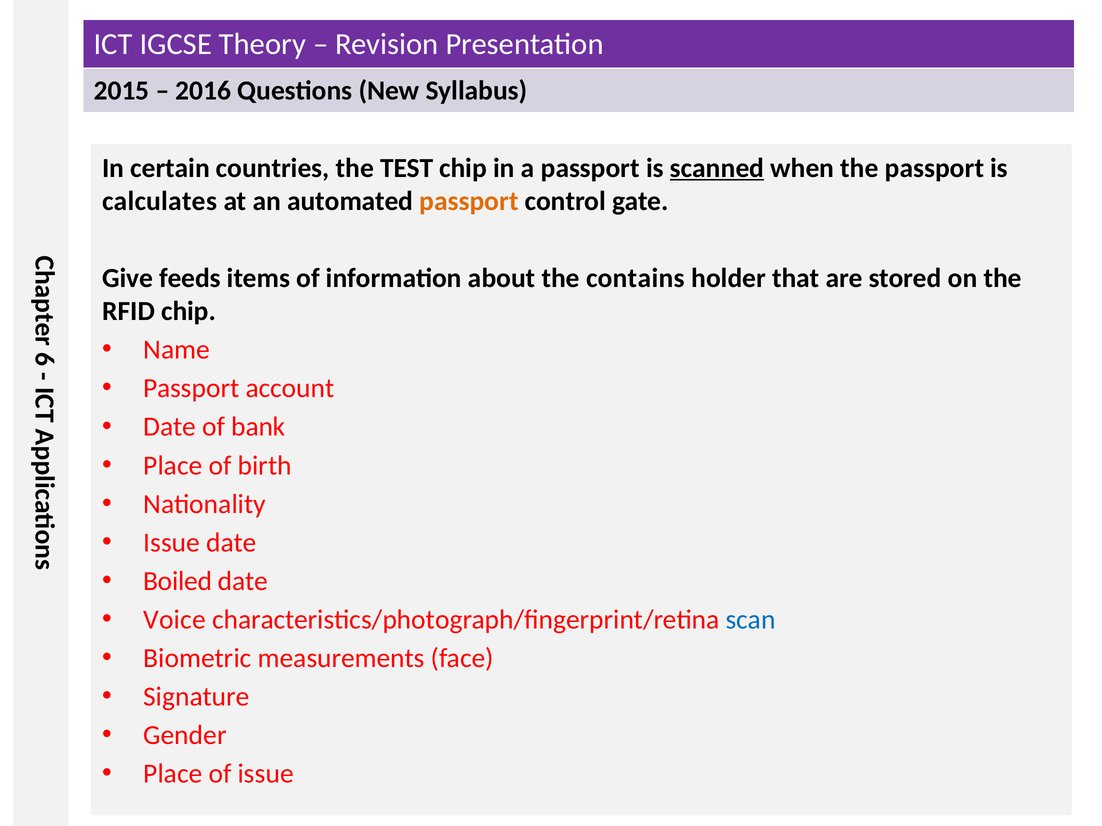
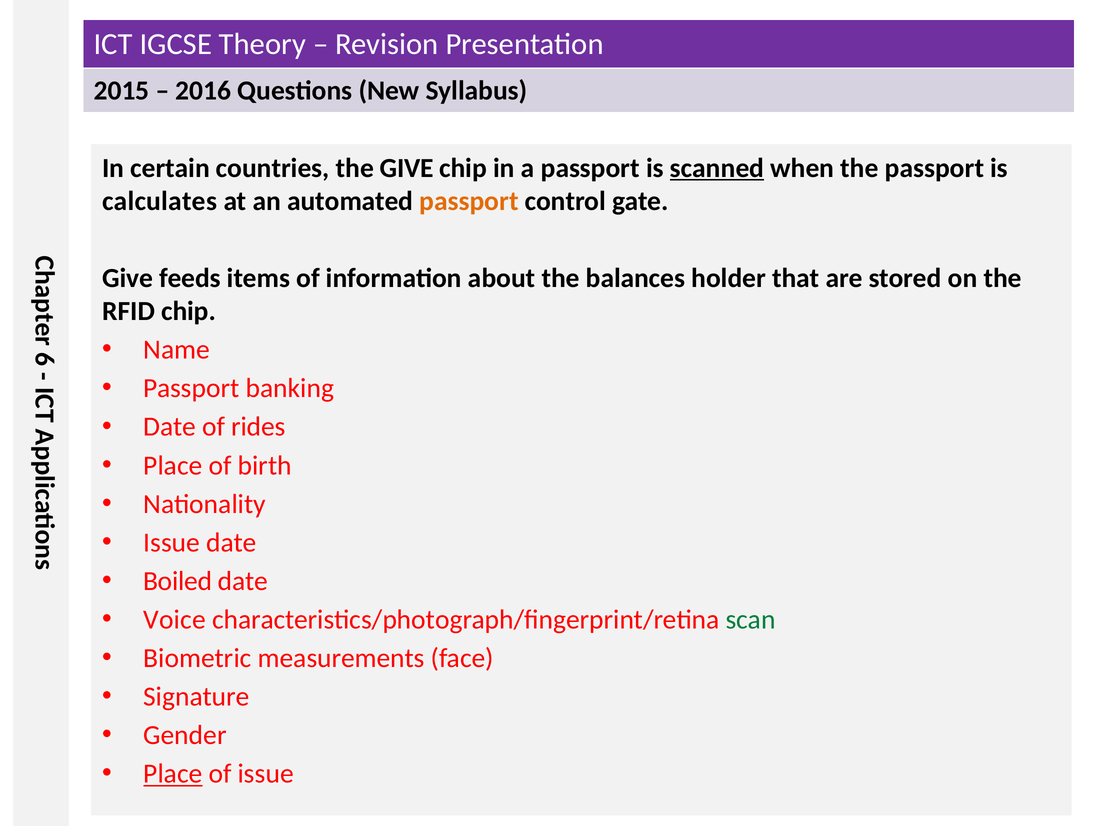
the TEST: TEST -> GIVE (407, 168)
contains: contains -> balances (636, 278)
account: account -> banking (290, 389)
bank: bank -> rides (258, 427)
scan colour: blue -> green (751, 620)
Place underline: none -> present (173, 774)
